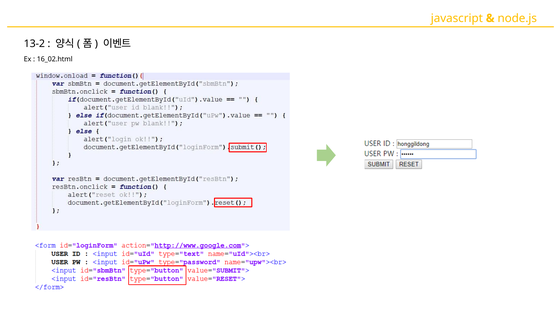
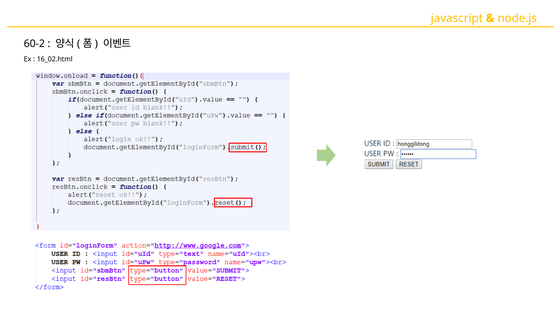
13-2: 13-2 -> 60-2 (34, 44)
